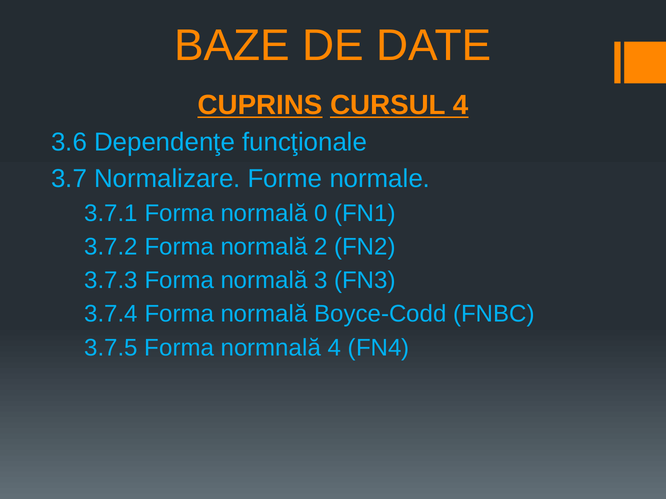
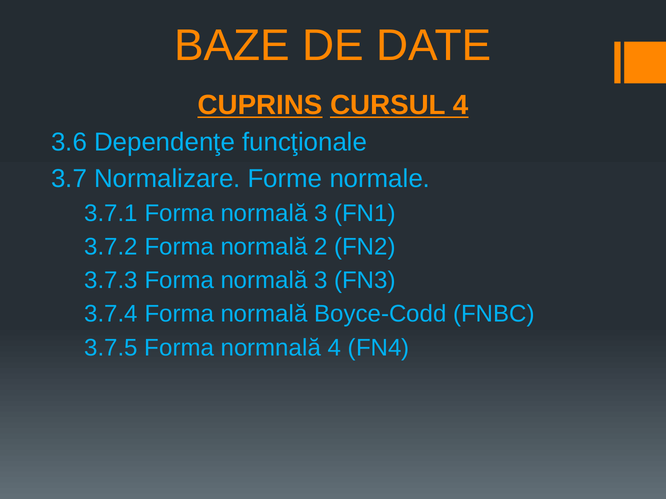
3.7.1 Forma normală 0: 0 -> 3 (321, 213)
